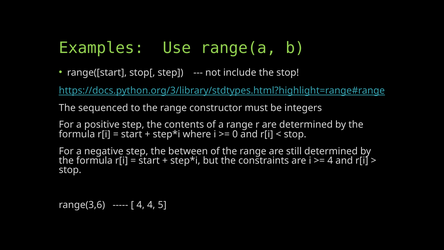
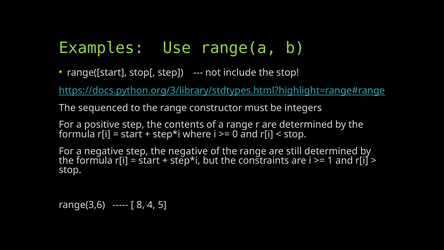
the between: between -> negative (188, 151)
4: 4 -> 1 (330, 160)
4: 4 -> 8 (141, 205)
